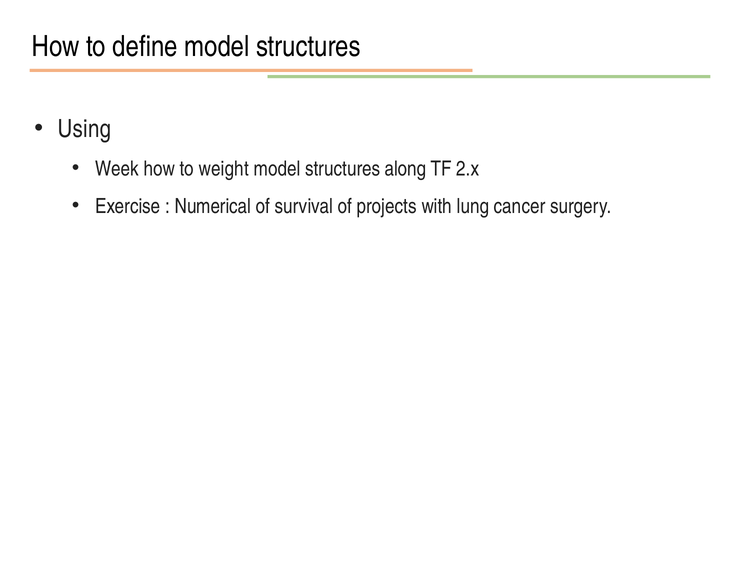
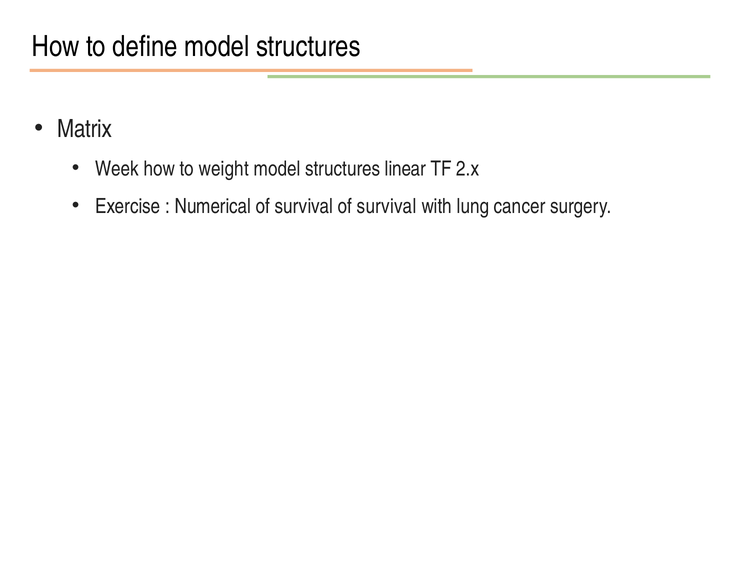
Using: Using -> Matrix (85, 129)
along: along -> linear (405, 169)
survival of projects: projects -> survival (387, 206)
